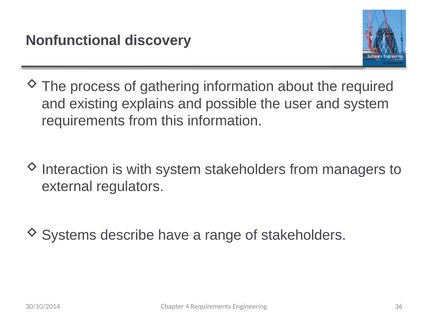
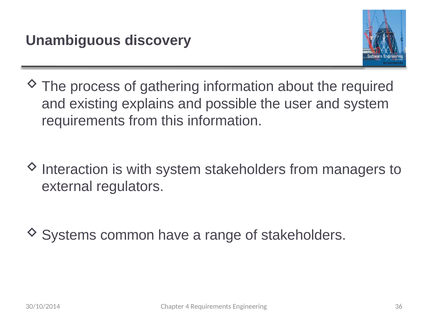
Nonfunctional: Nonfunctional -> Unambiguous (73, 41)
describe: describe -> common (127, 235)
